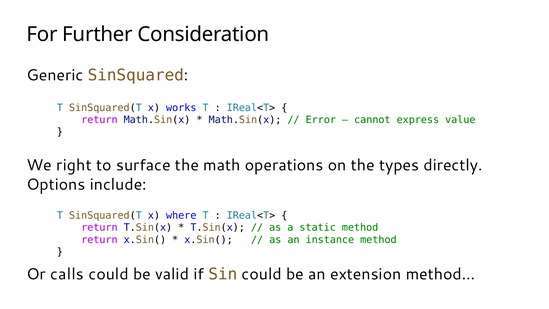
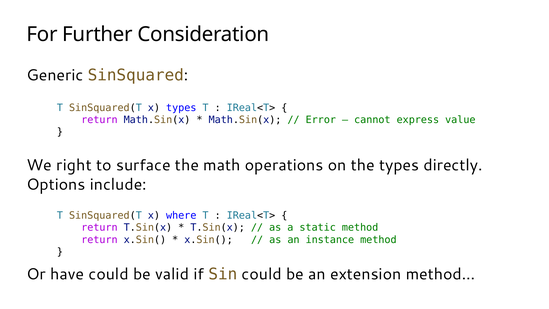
x works: works -> types (181, 108)
calls: calls -> have (67, 274)
